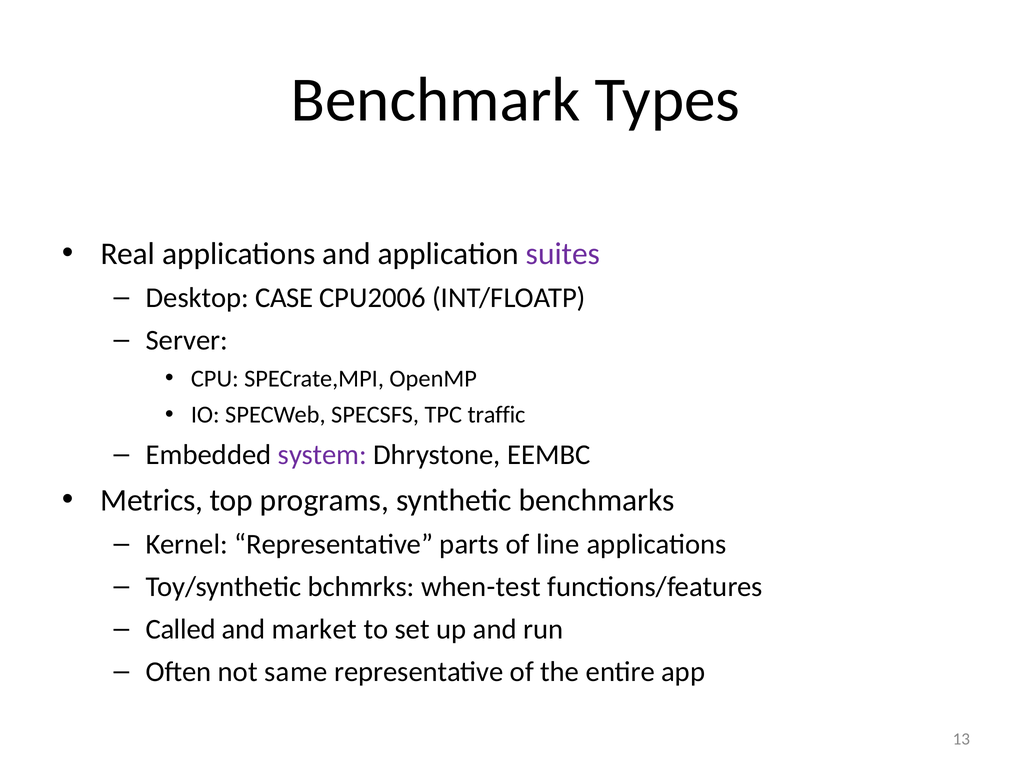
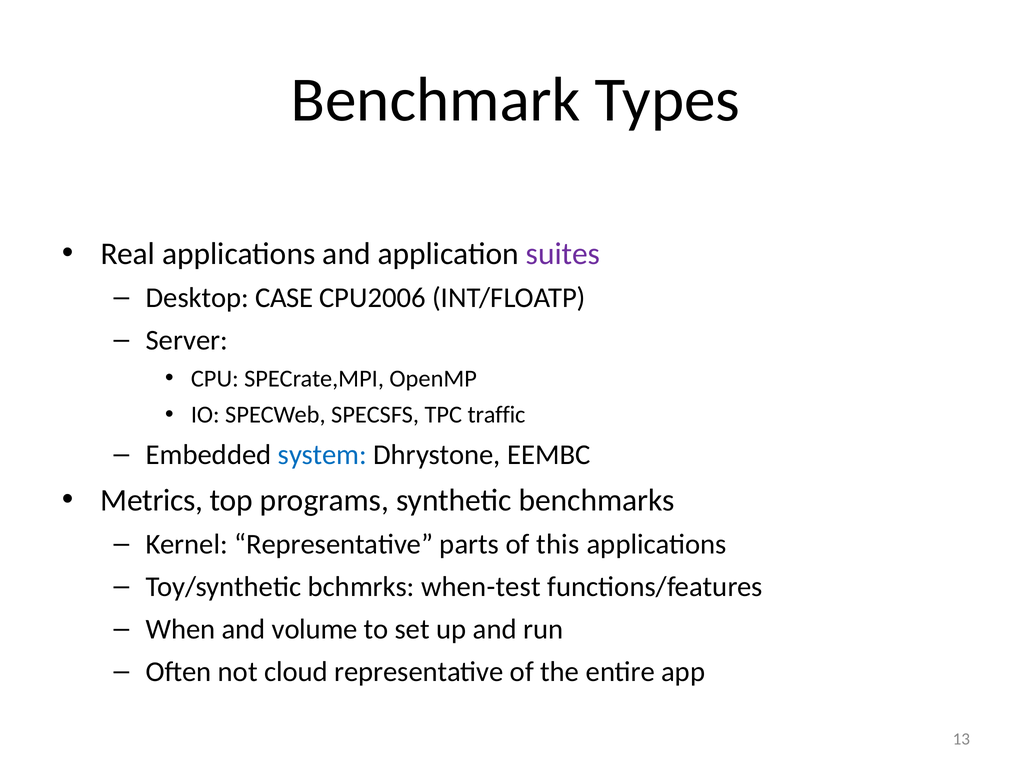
system colour: purple -> blue (322, 455)
line: line -> this (558, 544)
Called: Called -> When (180, 629)
market: market -> volume (315, 629)
same: same -> cloud (296, 672)
